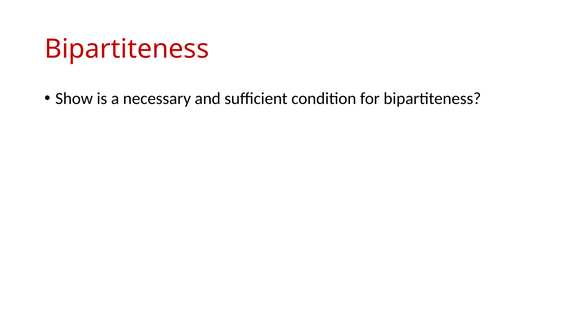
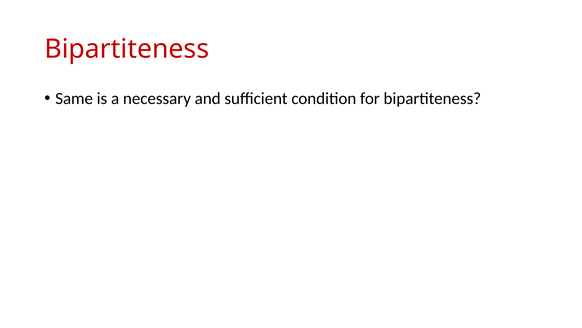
Show: Show -> Same (74, 98)
